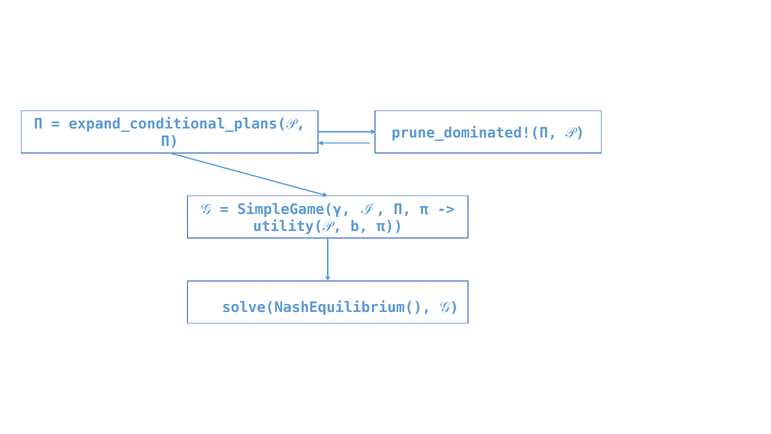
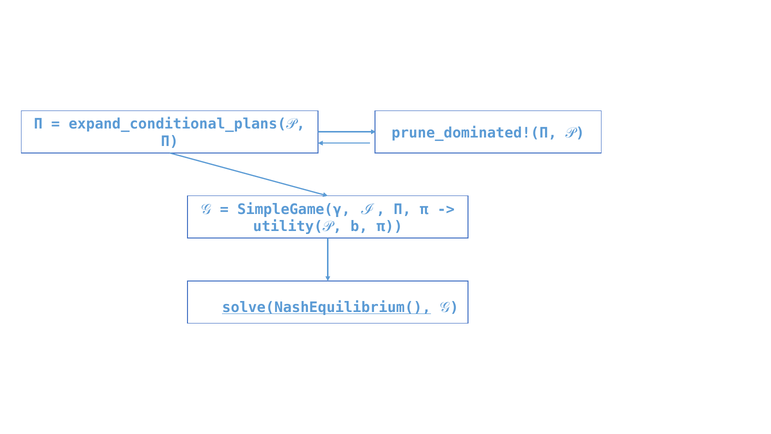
solve(NashEquilibrium( underline: none -> present (327, 307)
